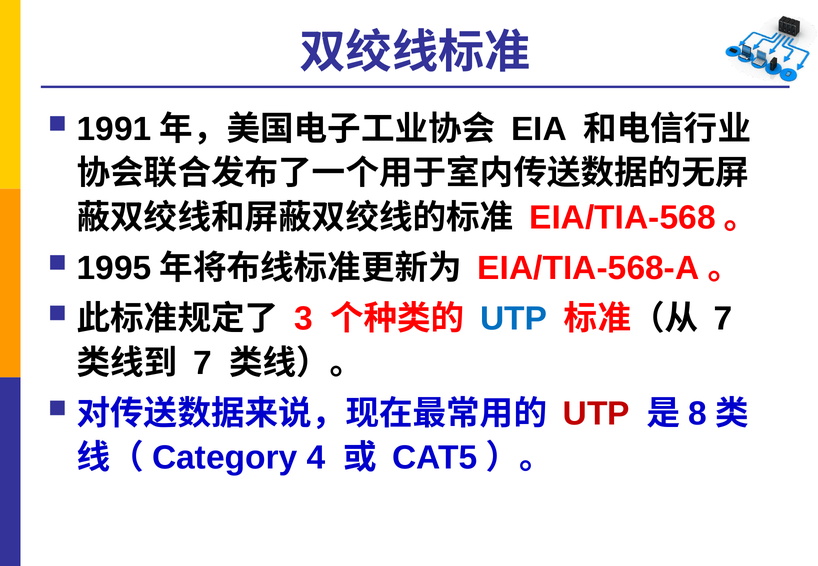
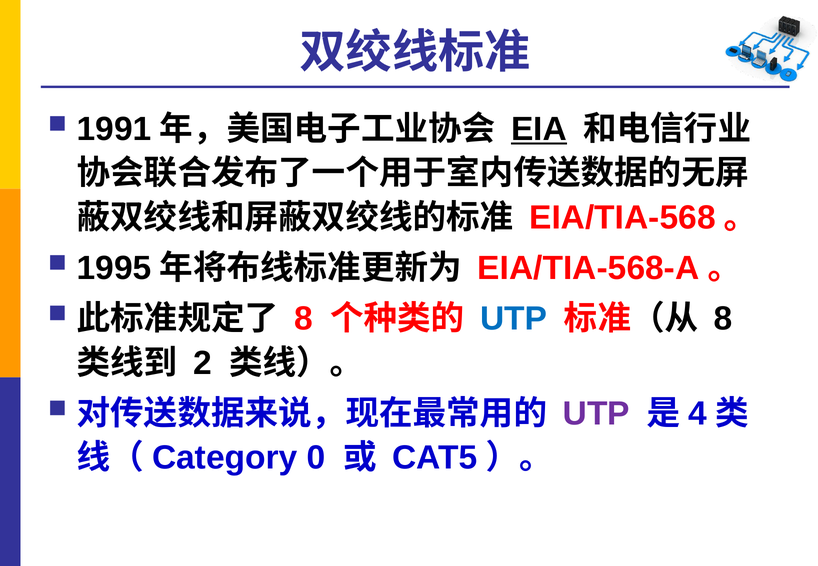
EIA underline: none -> present (539, 129)
3: 3 -> 8 (303, 319)
7: 7 -> 8 (723, 319)
7: 7 -> 2 (203, 363)
UTP colour: red -> purple (596, 414)
8: 8 -> 4 (698, 414)
4: 4 -> 0 (316, 458)
